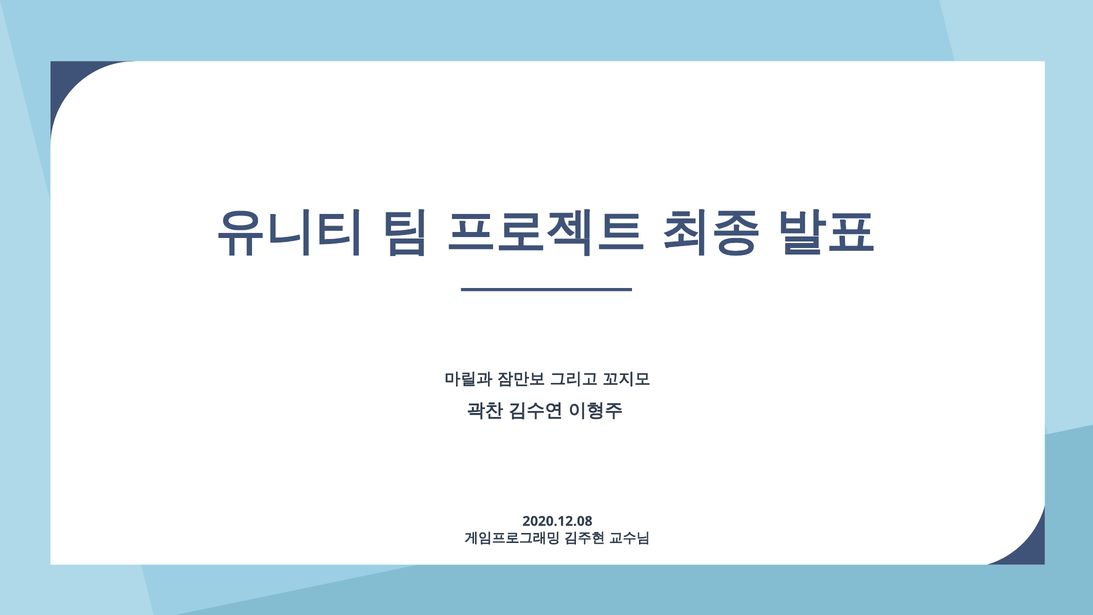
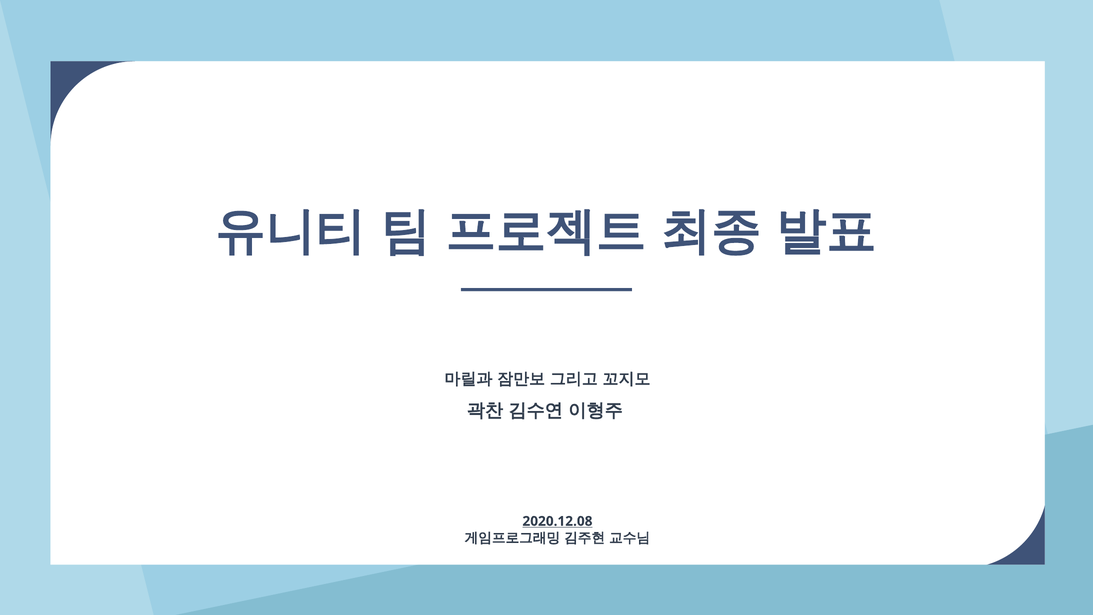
2020.12.08 underline: none -> present (557, 521)
